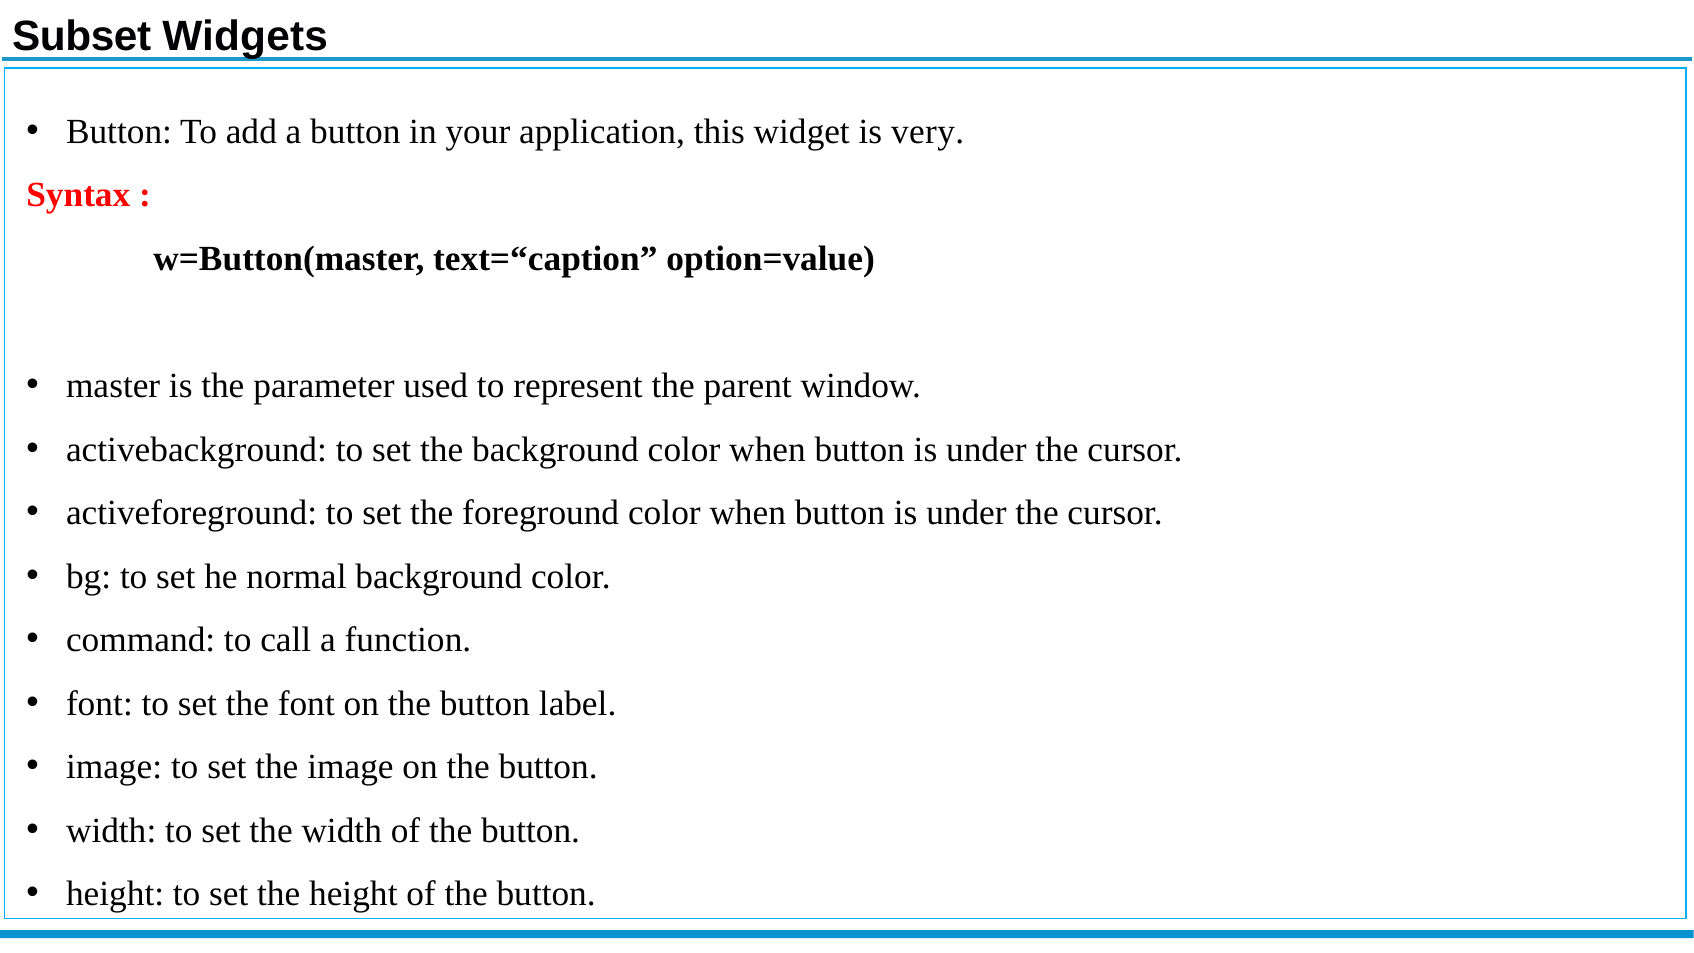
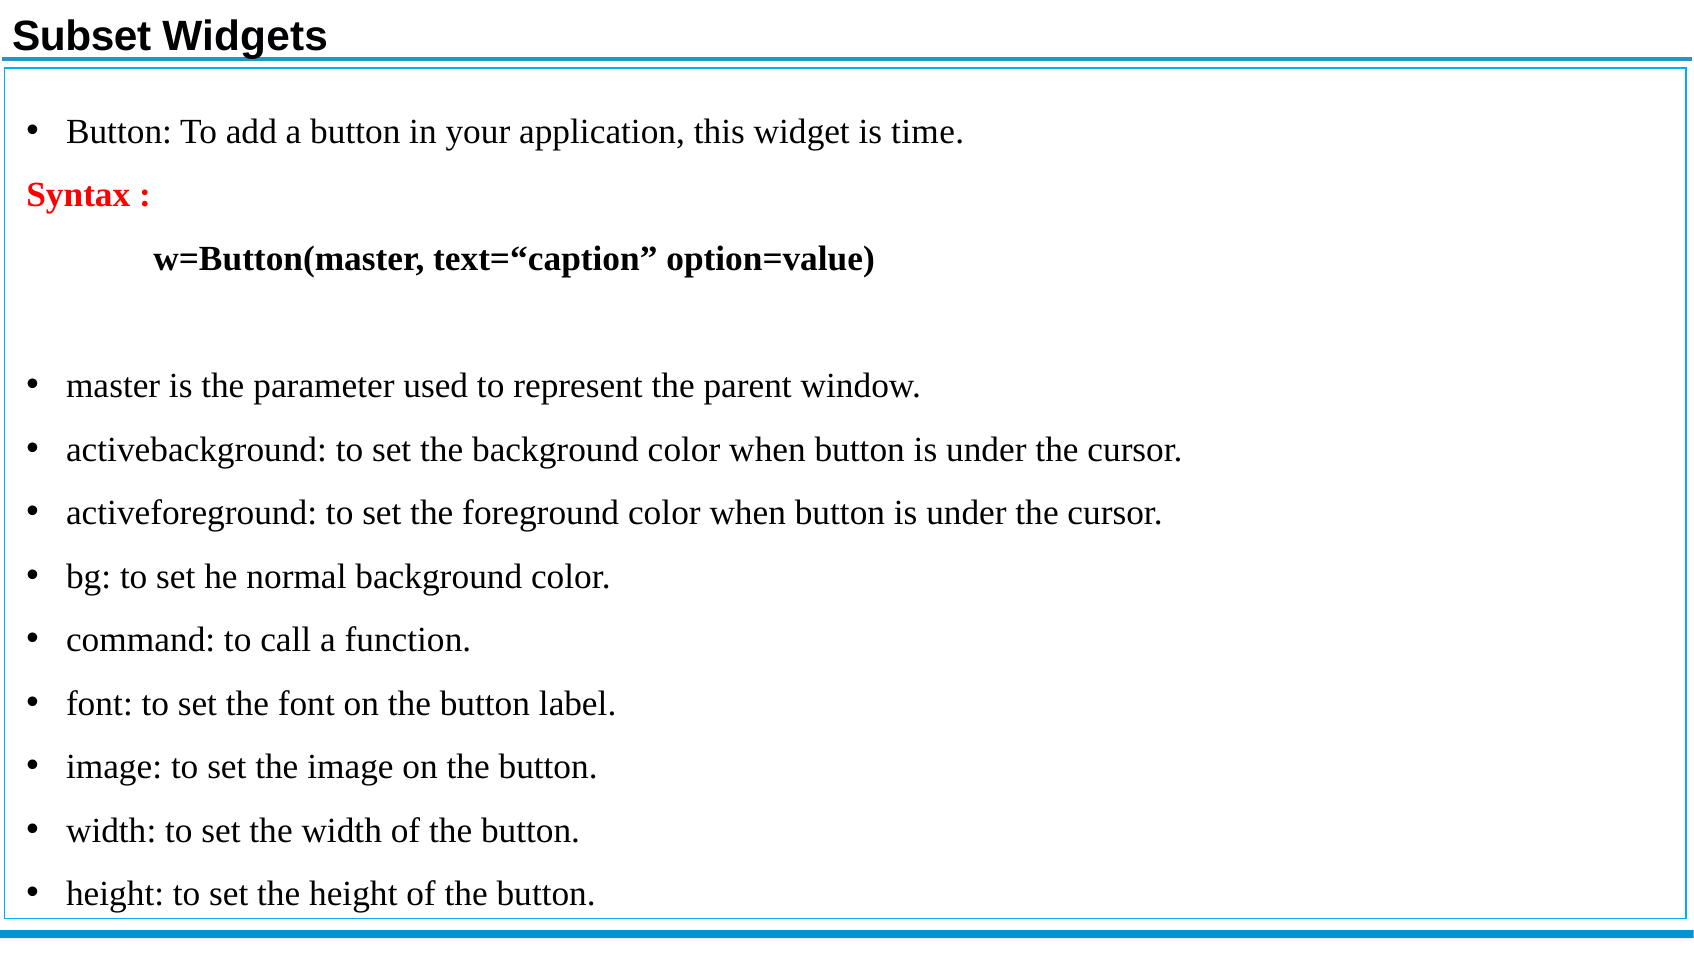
very: very -> time (928, 132)
